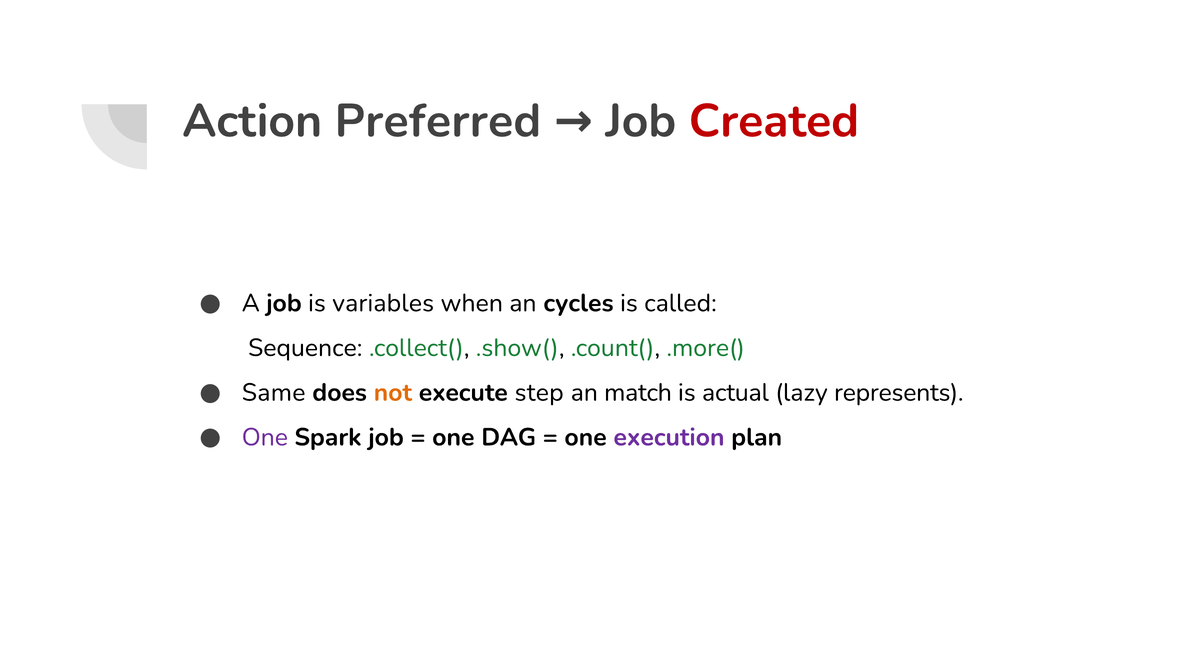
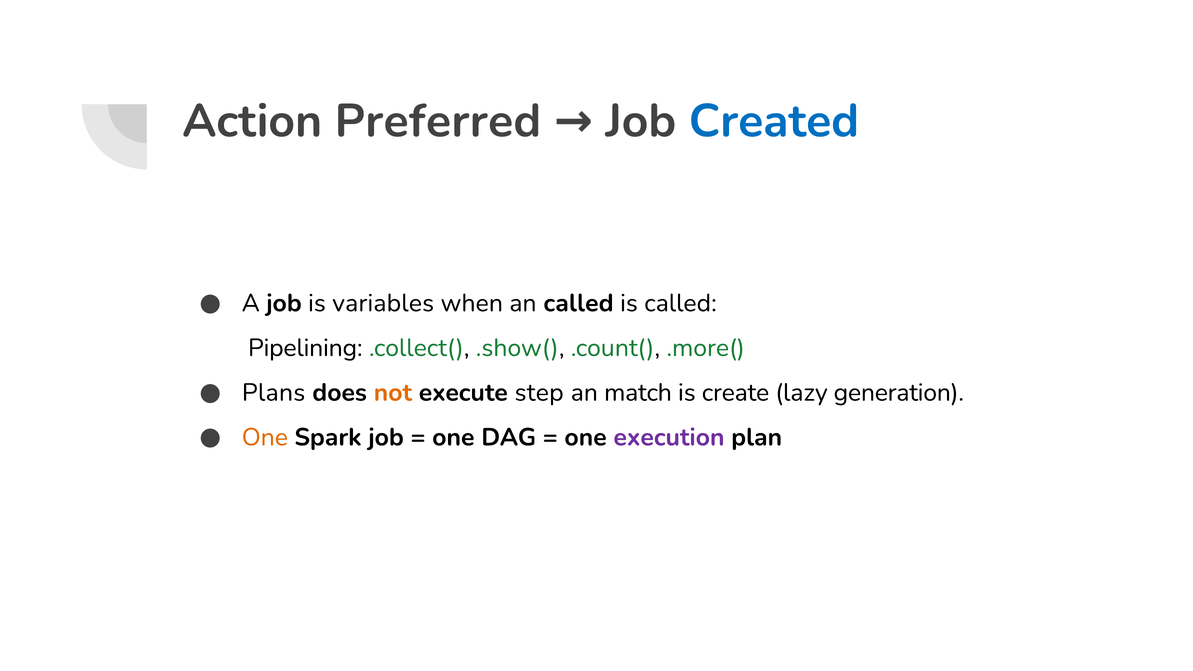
Created colour: red -> blue (774, 121)
an cycles: cycles -> called (578, 303)
Sequence: Sequence -> Pipelining (305, 348)
Same: Same -> Plans (274, 393)
actual: actual -> create (735, 393)
represents: represents -> generation (899, 393)
One colour: purple -> orange (265, 437)
